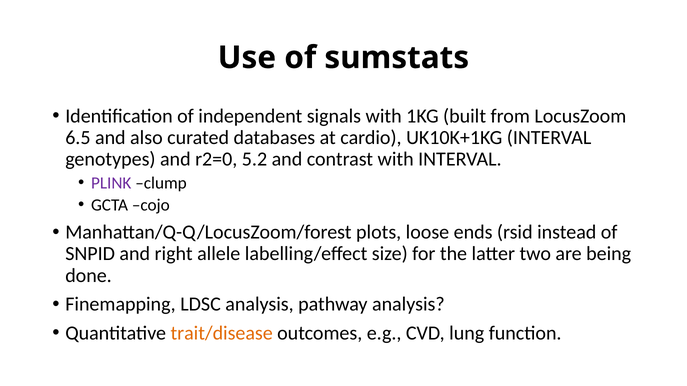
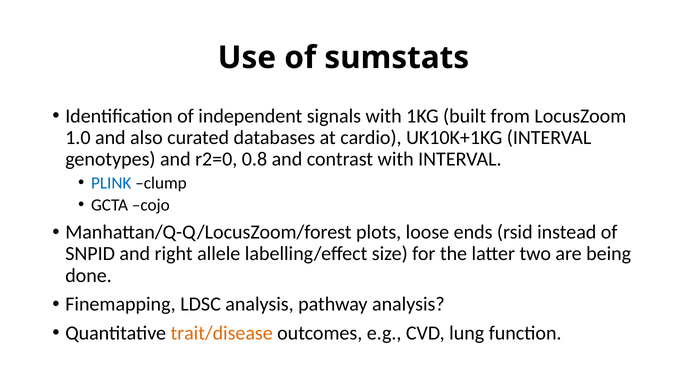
6.5: 6.5 -> 1.0 (78, 138)
5.2: 5.2 -> 0.8 (255, 159)
PLINK colour: purple -> blue (111, 183)
